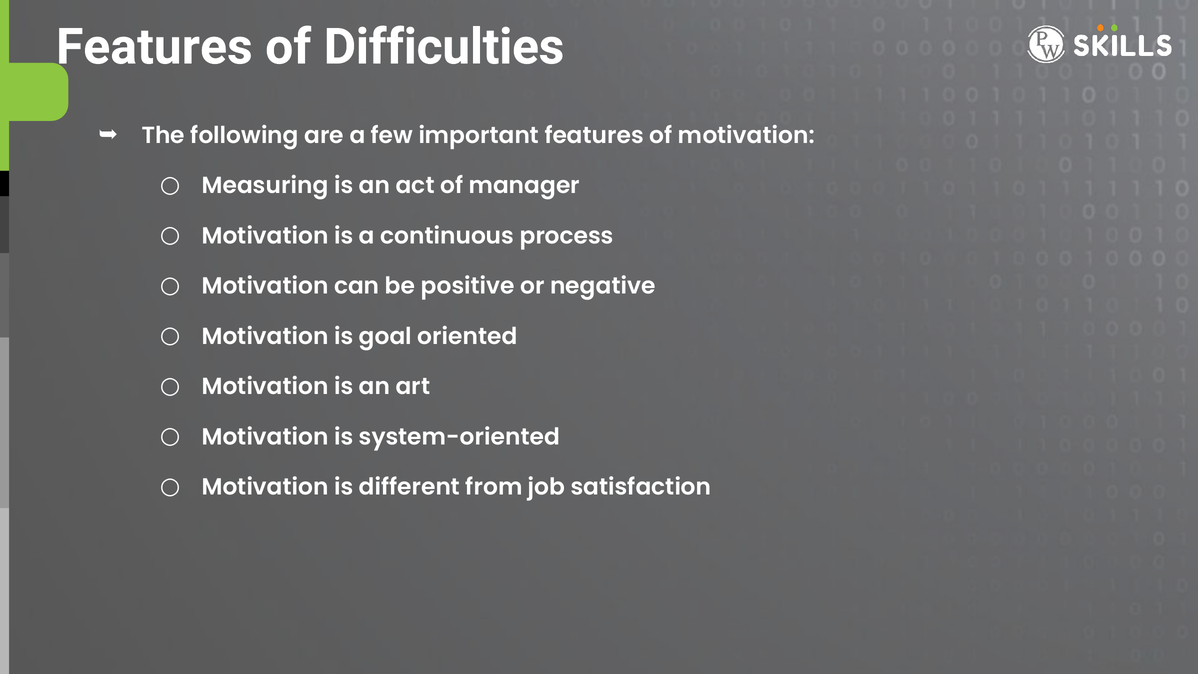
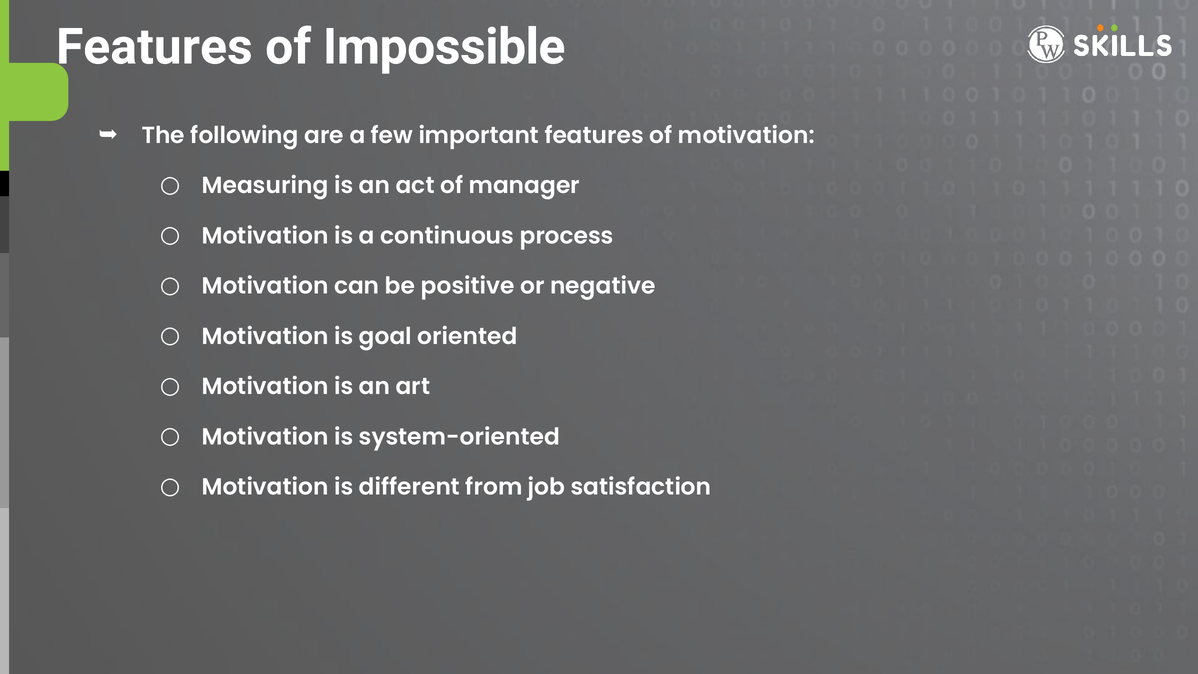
Difficulties: Difficulties -> Impossible (444, 47)
